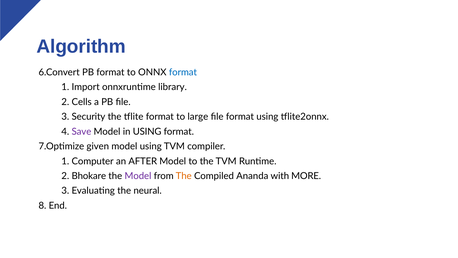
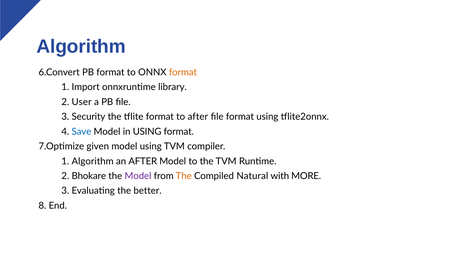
format colour: blue -> orange (183, 72)
Cells: Cells -> User (82, 102)
to large: large -> after (198, 117)
Save colour: purple -> blue (81, 131)
1 Computer: Computer -> Algorithm (93, 161)
Ananda: Ananda -> Natural (252, 176)
neural: neural -> better (148, 191)
